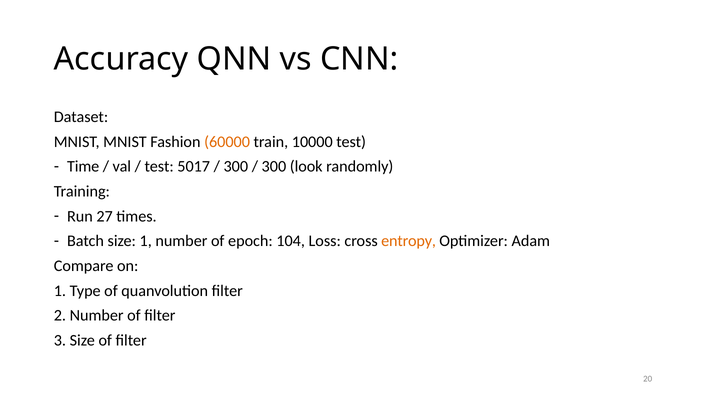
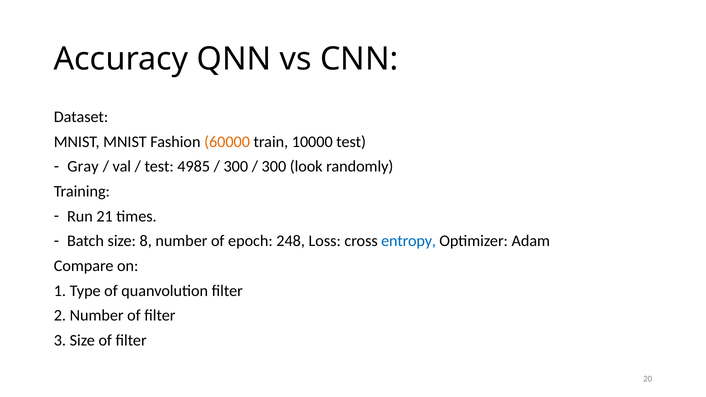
Time: Time -> Gray (83, 167)
5017: 5017 -> 4985 (194, 167)
27: 27 -> 21 (105, 216)
size 1: 1 -> 8 (146, 241)
104: 104 -> 248 (291, 241)
entropy colour: orange -> blue (409, 241)
